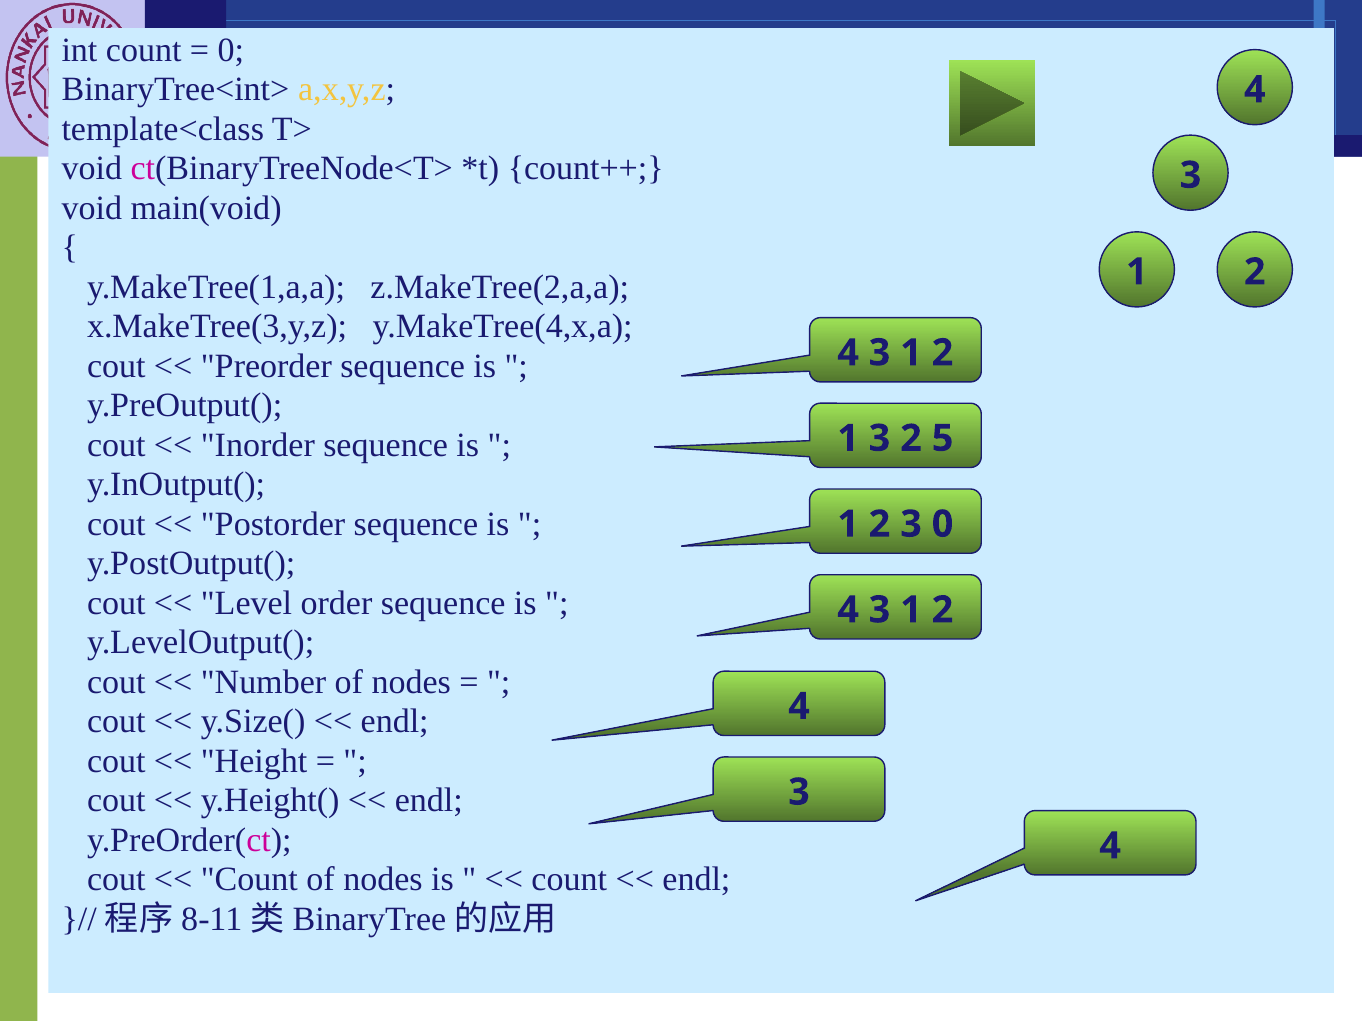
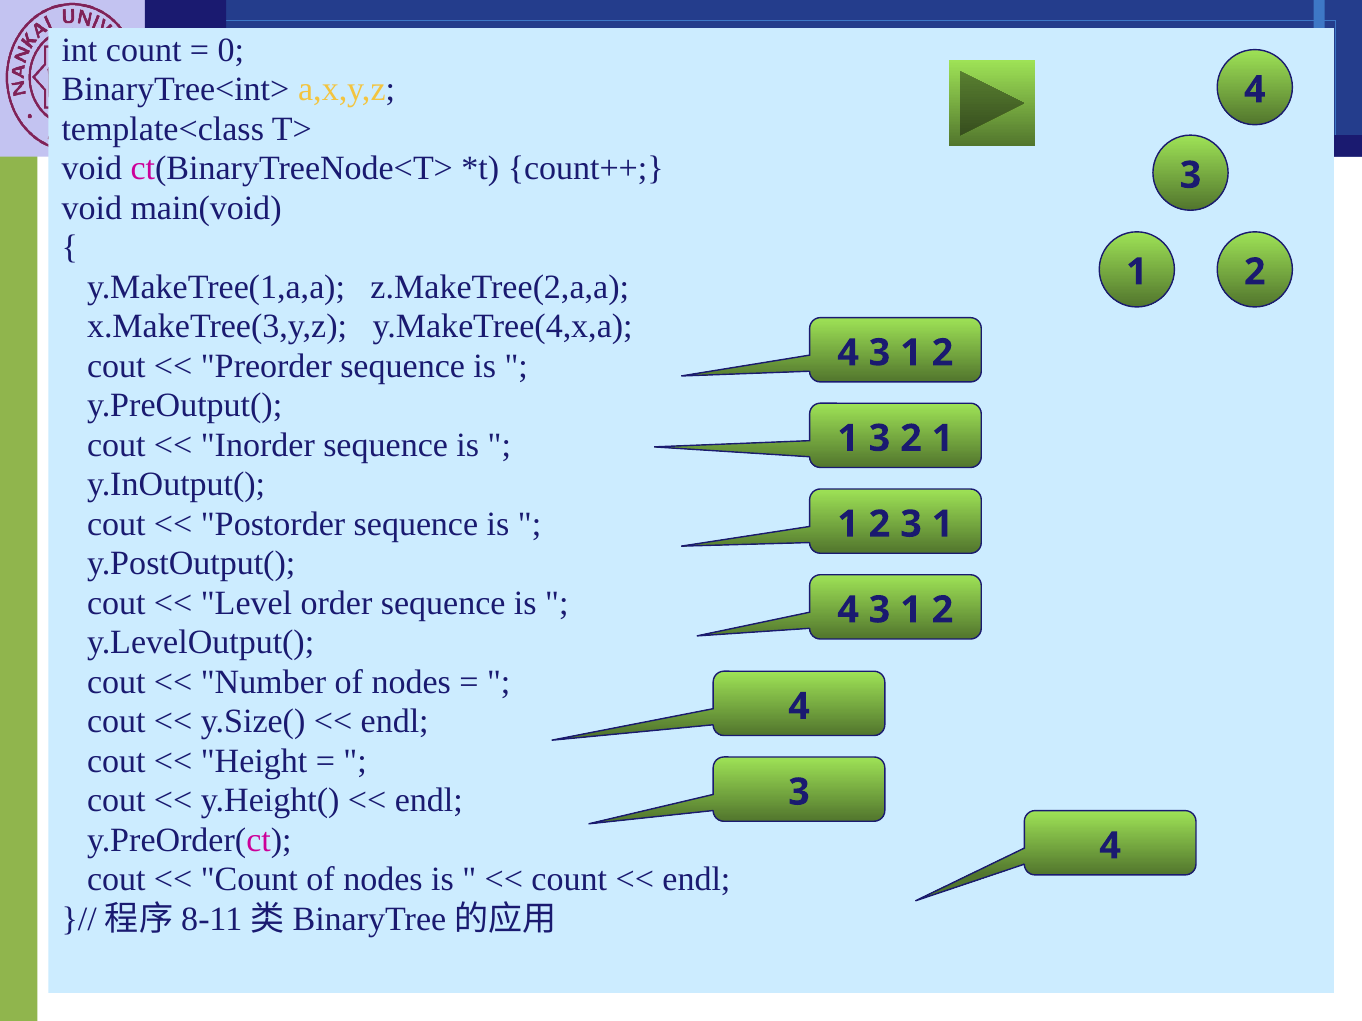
1 3 2 5: 5 -> 1 (943, 439)
2 3 0: 0 -> 1 (943, 524)
